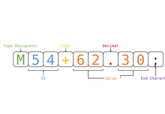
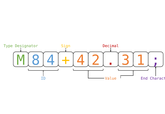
5: 5 -> 8 (36, 60)
6: 6 -> 4 (81, 60)
0: 0 -> 1 (141, 60)
